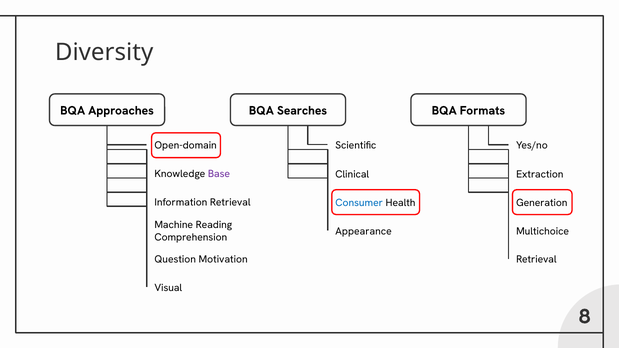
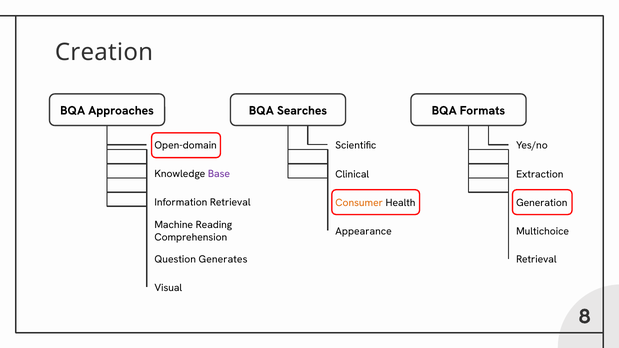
Diversity: Diversity -> Creation (104, 52)
Consumer colour: blue -> orange (359, 203)
Motivation: Motivation -> Generates (223, 260)
